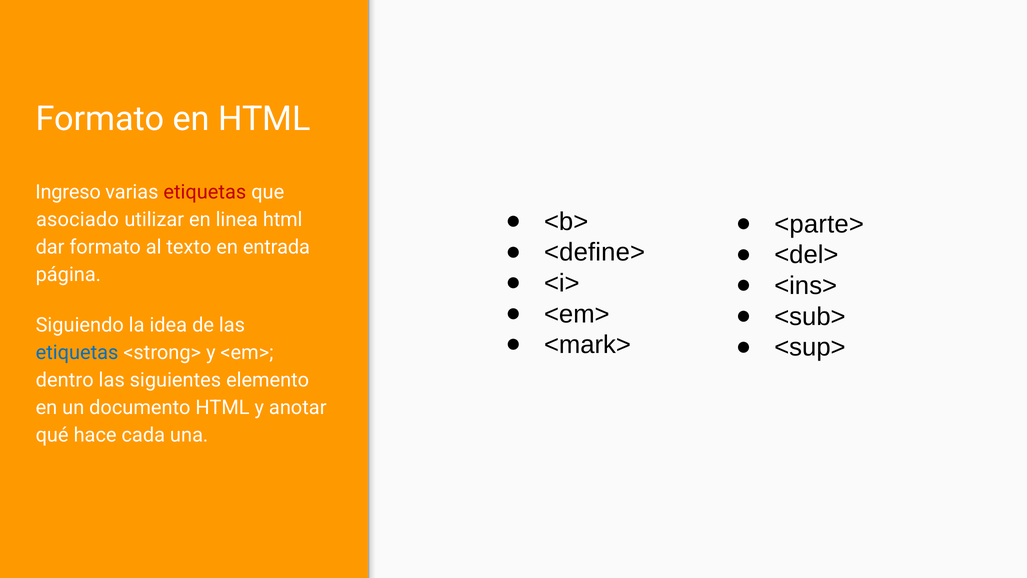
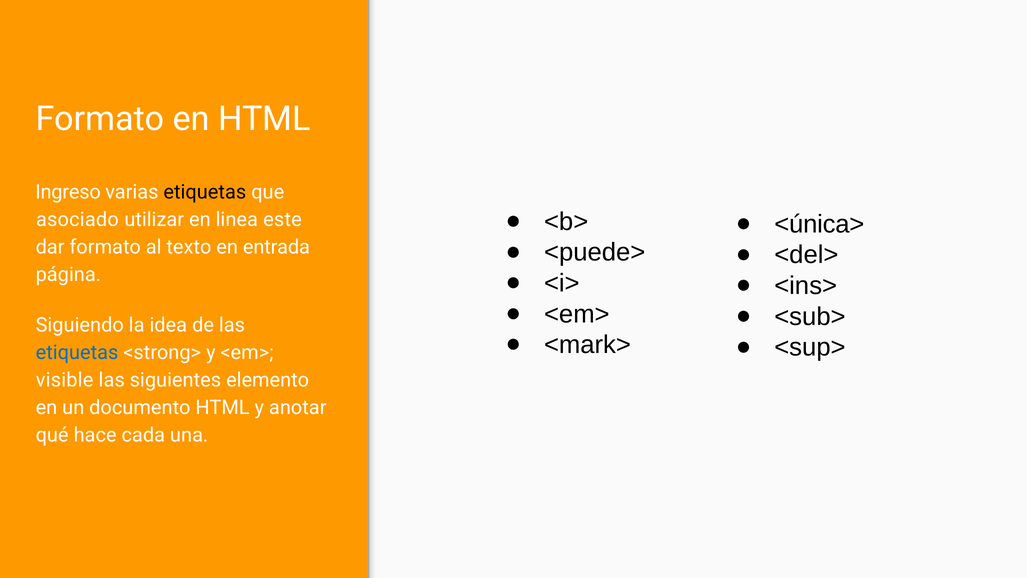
etiquetas colour: red -> black (205, 192)
linea html: html -> este (283, 219)
<parte>: <parte> -> <única> (819, 224)
<define>: <define> -> <puede> (595, 252)
dentro: dentro -> visible (65, 380)
